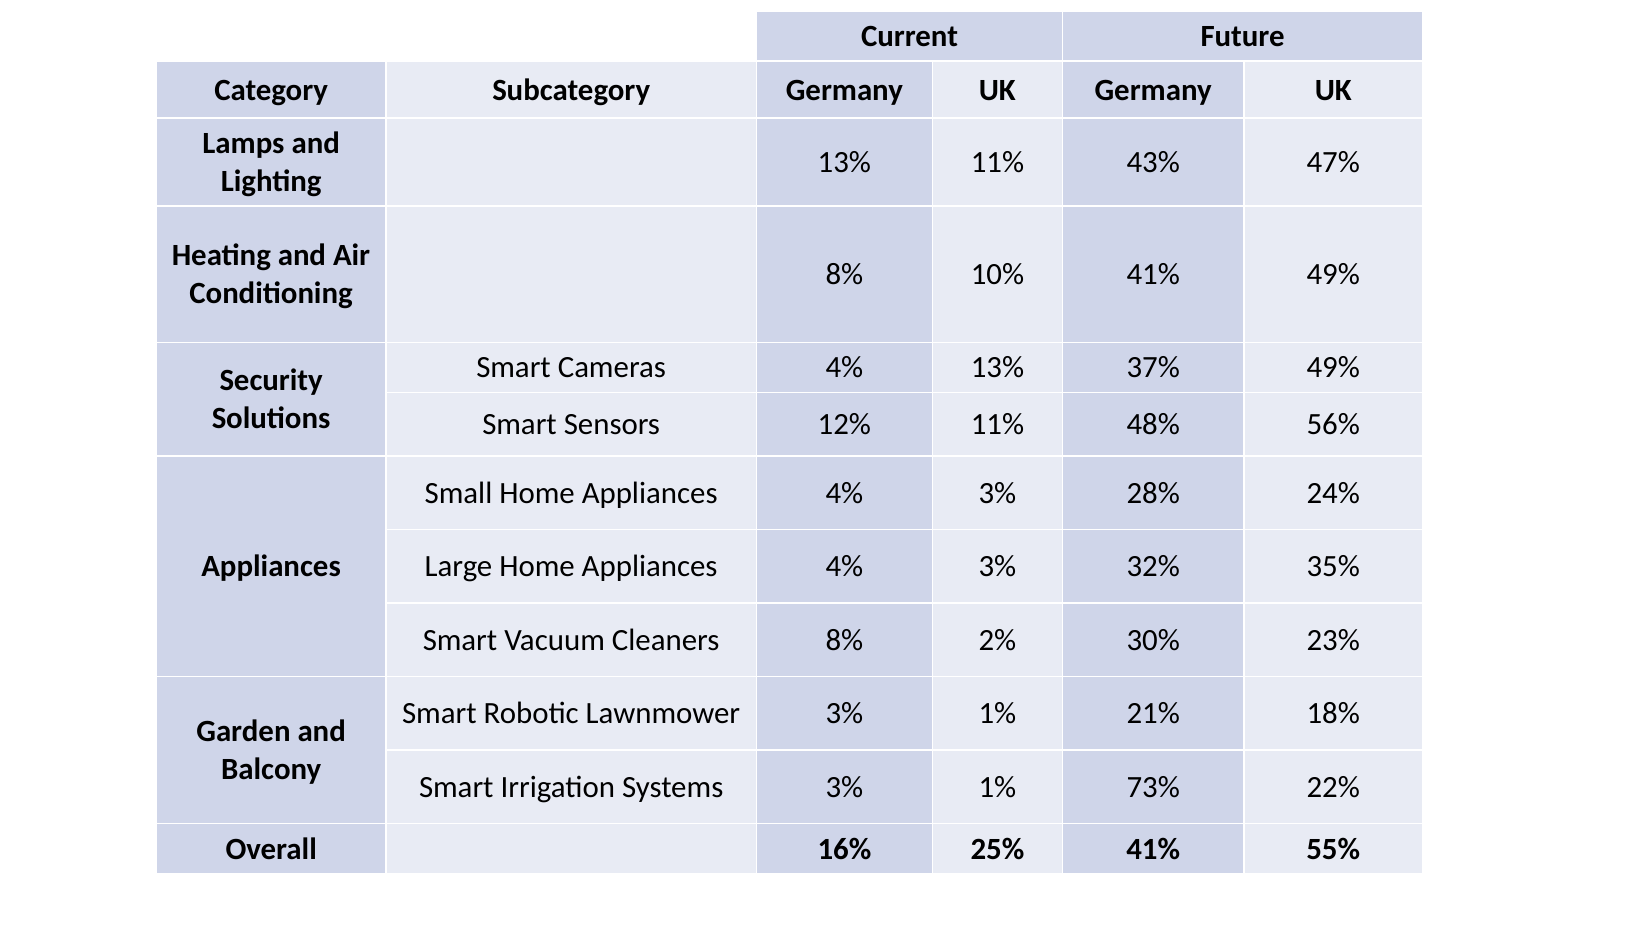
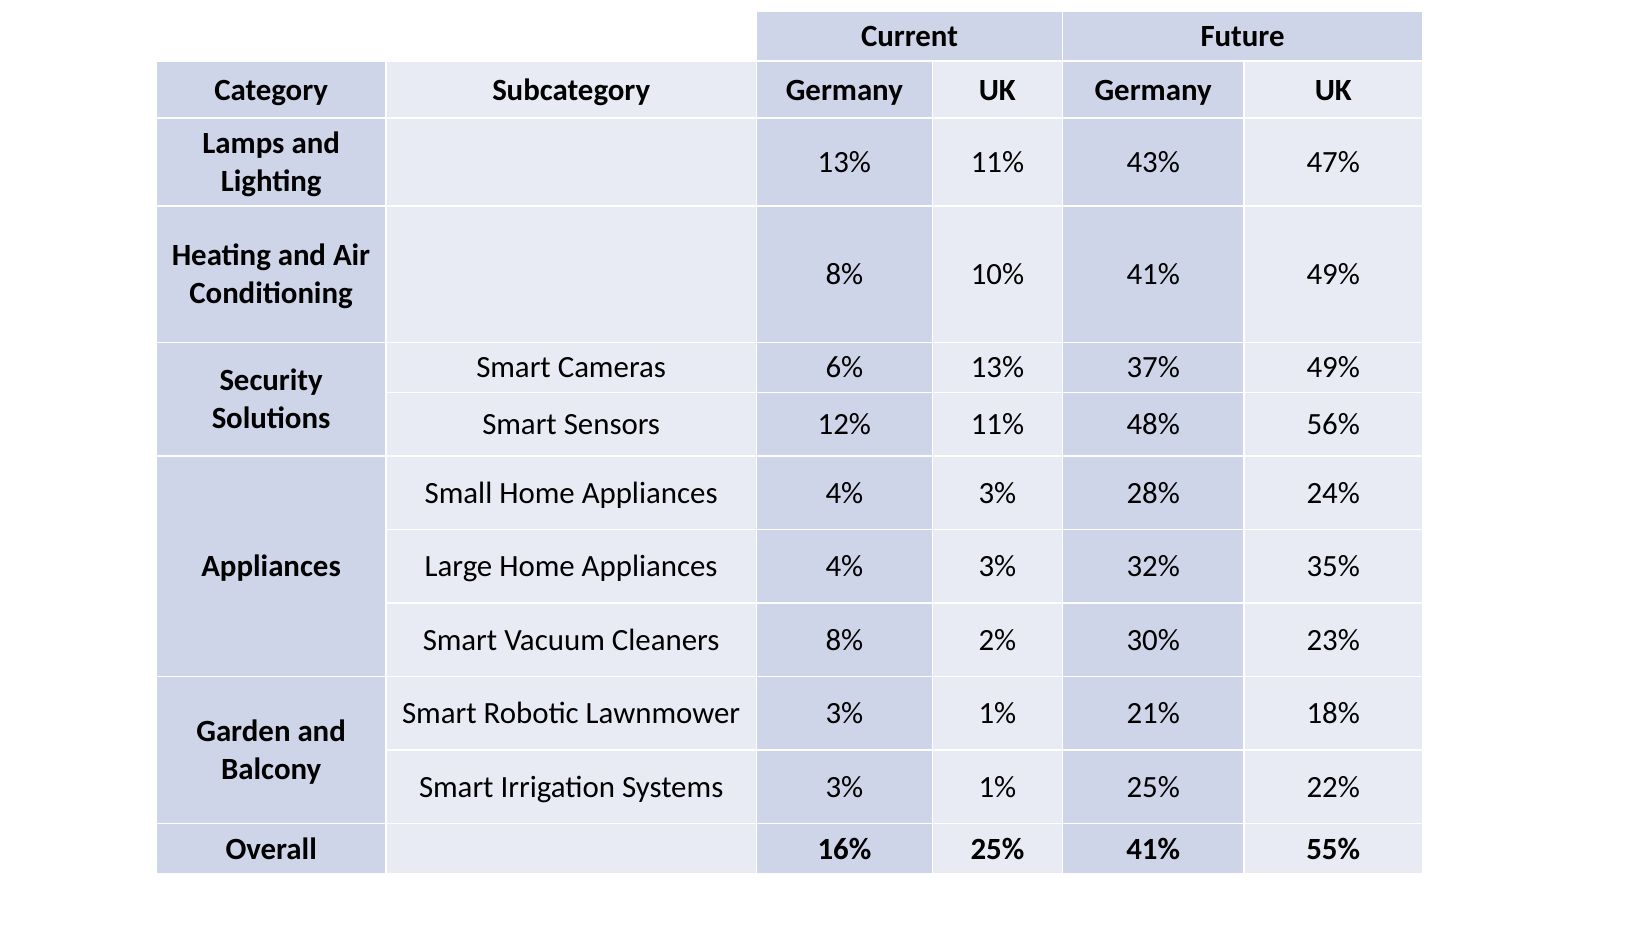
Cameras 4%: 4% -> 6% (844, 368)
1% 73%: 73% -> 25% (1153, 788)
